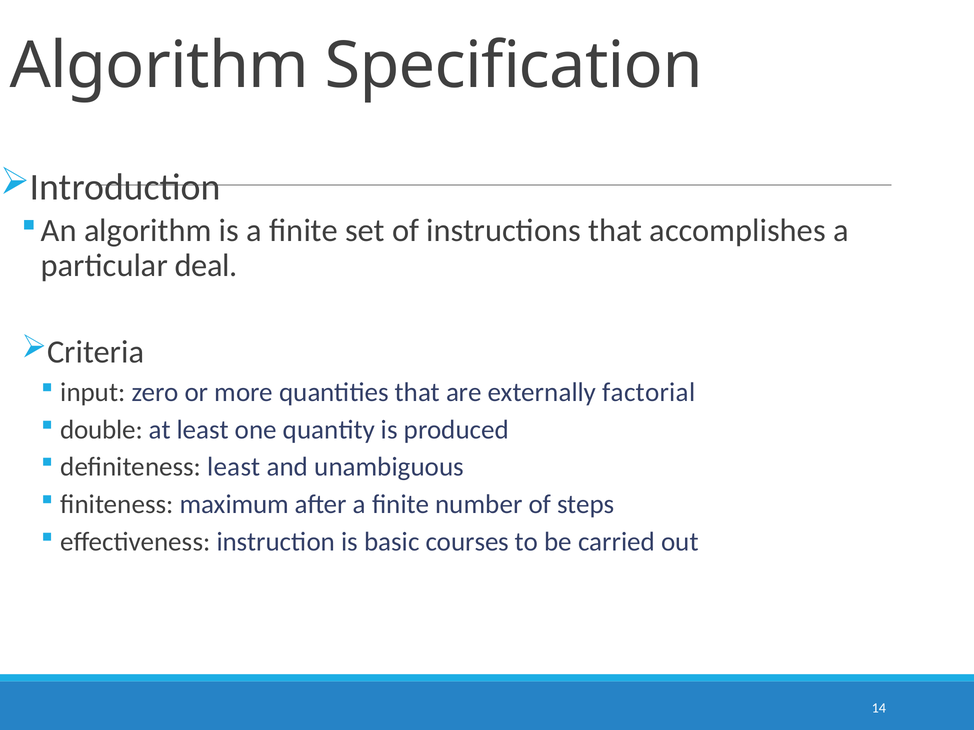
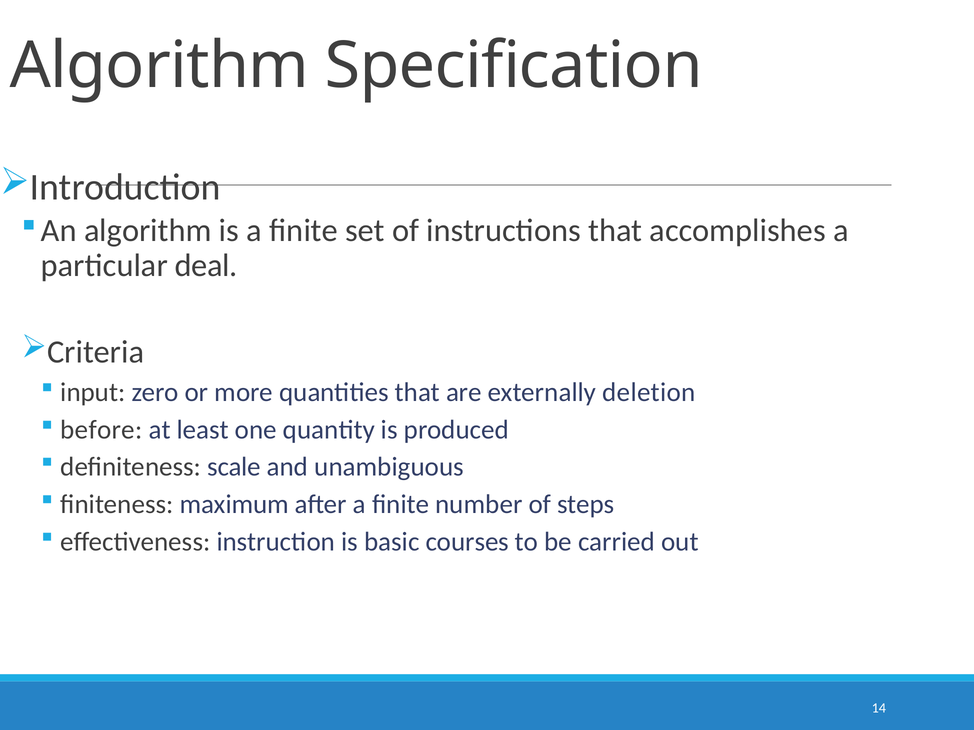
factorial: factorial -> deletion (649, 393)
double: double -> before (101, 430)
definiteness least: least -> scale (234, 467)
